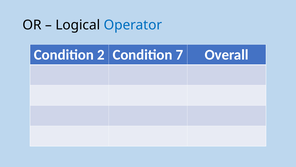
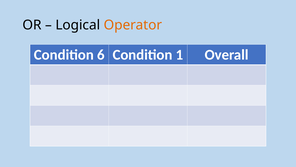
Operator colour: blue -> orange (133, 25)
2: 2 -> 6 (101, 55)
7: 7 -> 1 (180, 55)
